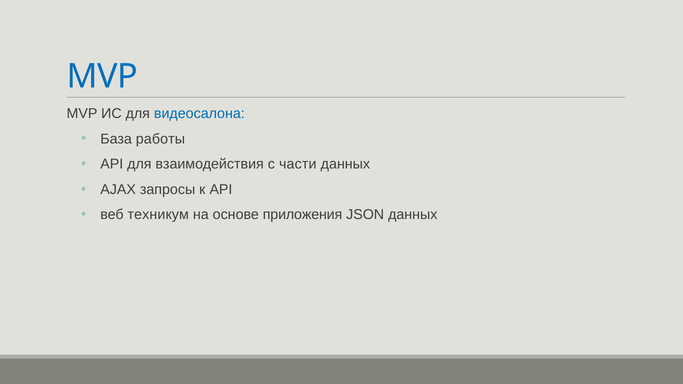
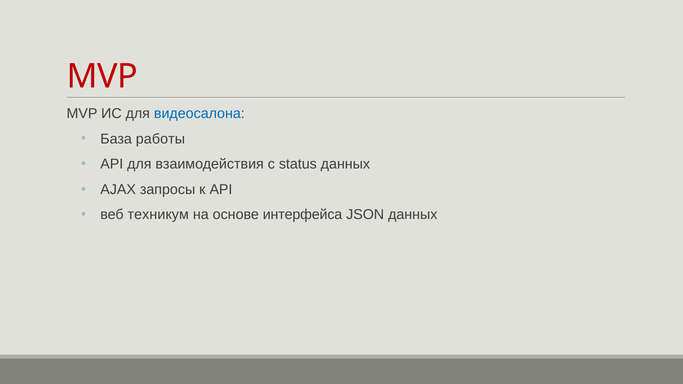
MVP colour: blue -> red (102, 77)
части: части -> status (298, 164)
приложения: приложения -> интерфейса (303, 215)
